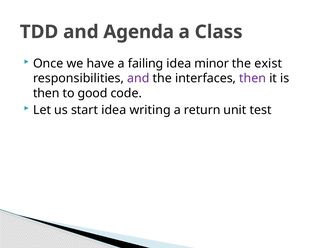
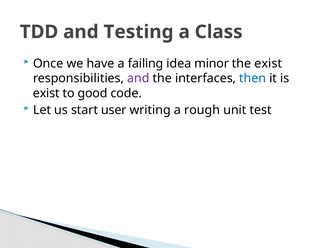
Agenda: Agenda -> Testing (139, 32)
then colour: purple -> blue (253, 78)
then: then -> exist (46, 93)
start idea: idea -> user (114, 110)
return: return -> rough (202, 110)
